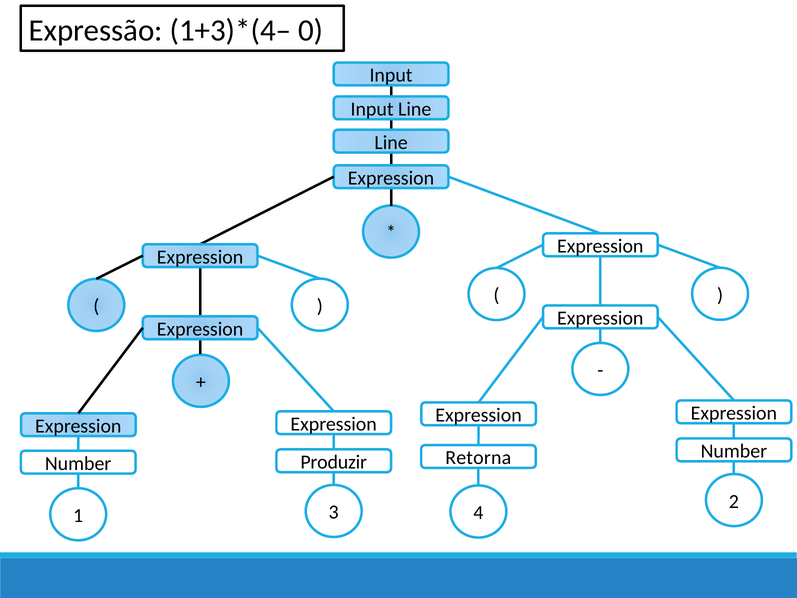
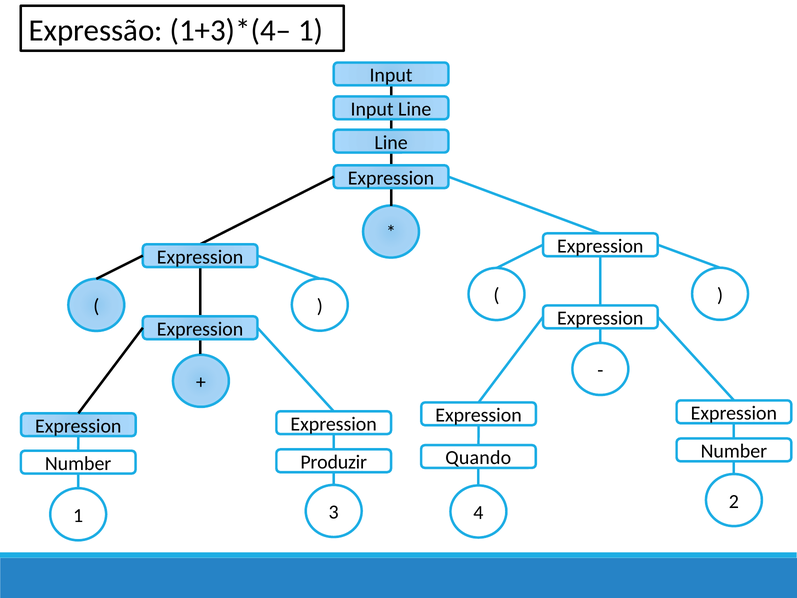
0: 0 -> 1 (311, 30)
Retorna: Retorna -> Quando (478, 458)
